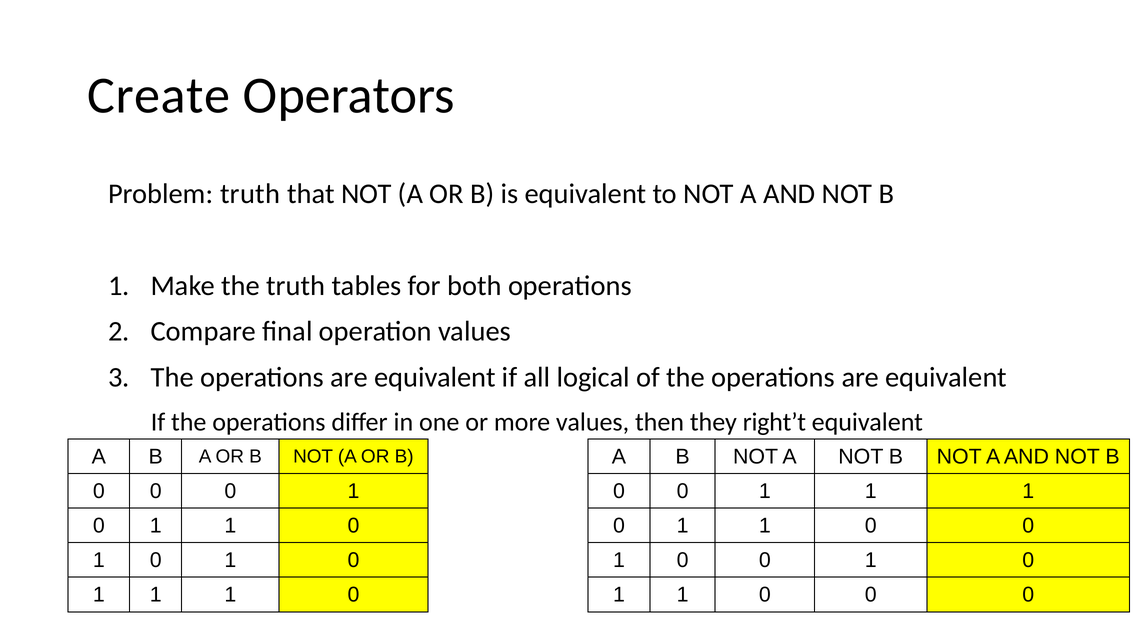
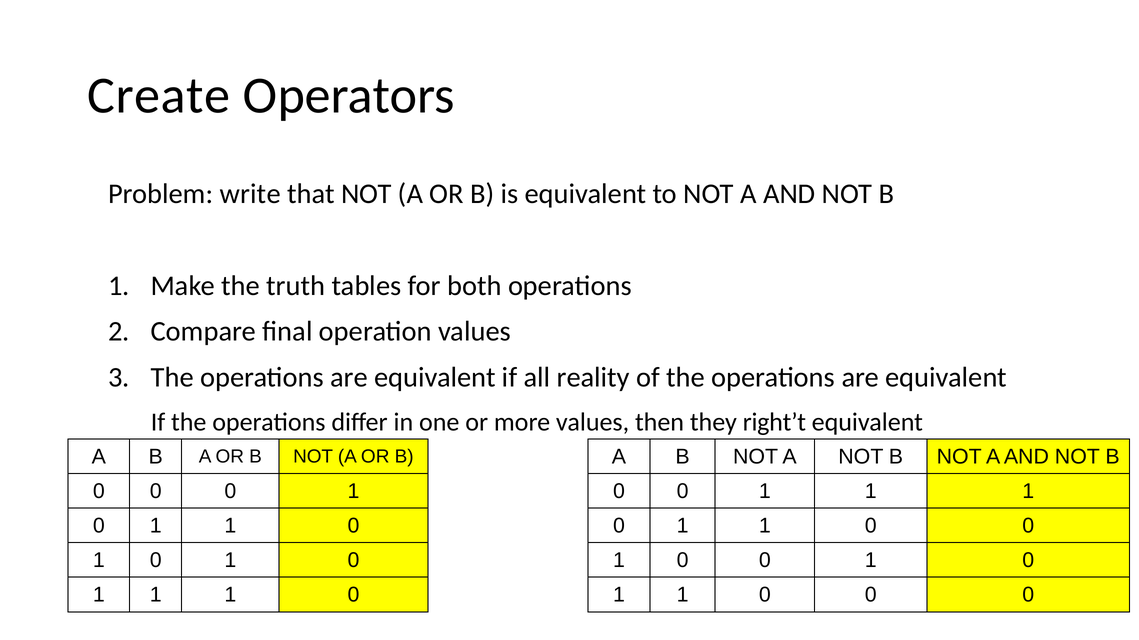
Problem truth: truth -> write (250, 194)
logical: logical -> reality (593, 378)
